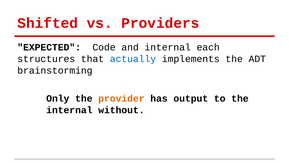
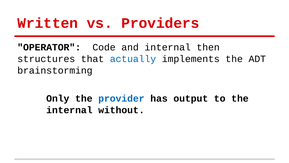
Shifted: Shifted -> Written (48, 23)
EXPECTED: EXPECTED -> OPERATOR (49, 47)
each: each -> then (208, 47)
provider colour: orange -> blue (121, 98)
